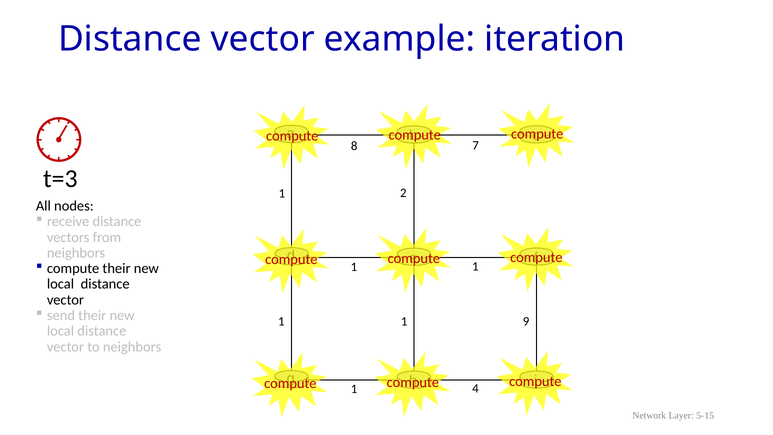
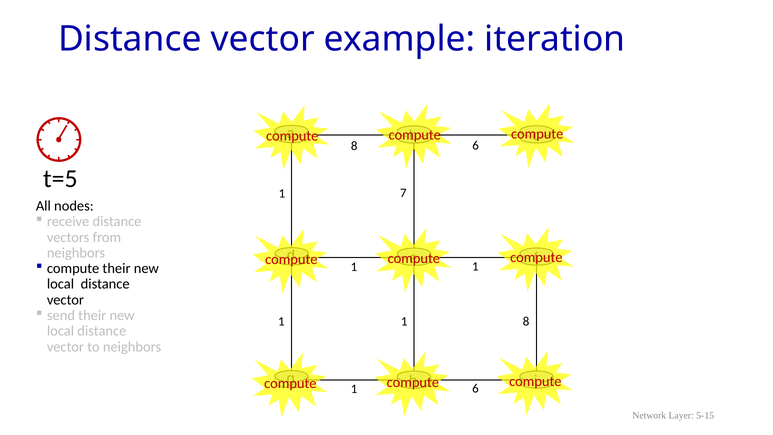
8 7: 7 -> 6 (476, 146)
t=3: t=3 -> t=5 (60, 179)
2: 2 -> 7 (403, 193)
1 9: 9 -> 8 (526, 322)
1 4: 4 -> 6 (475, 388)
